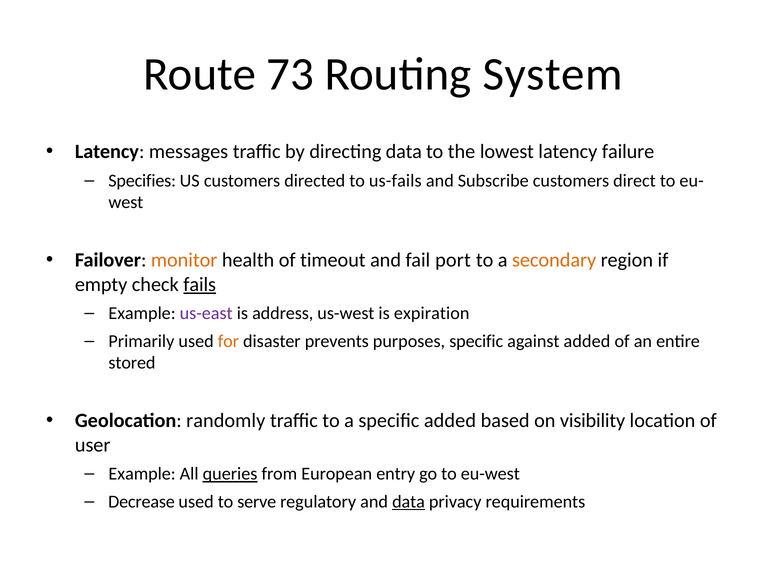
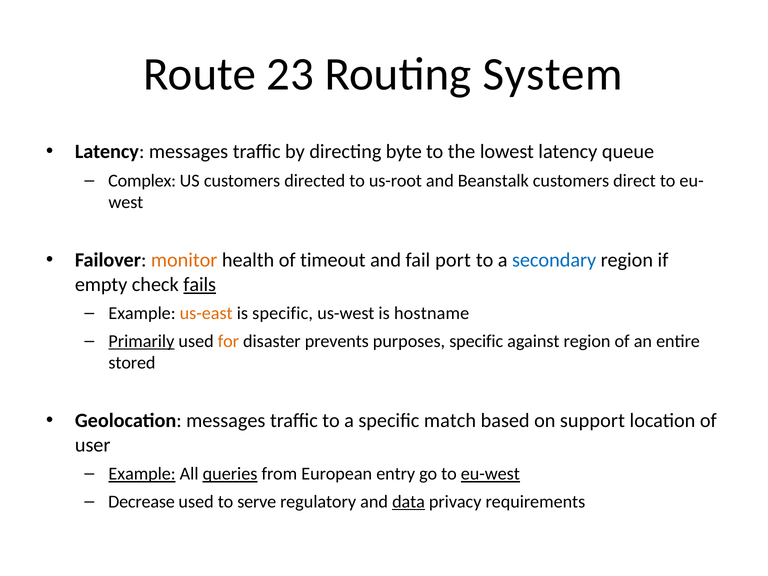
73: 73 -> 23 (290, 74)
directing data: data -> byte (404, 152)
failure: failure -> queue (628, 152)
Specifies: Specifies -> Complex (142, 181)
us-fails: us-fails -> us-root (395, 181)
Subscribe: Subscribe -> Beanstalk (493, 181)
secondary colour: orange -> blue (554, 260)
us-east colour: purple -> orange (206, 313)
is address: address -> specific (283, 313)
expiration: expiration -> hostname (432, 313)
Primarily underline: none -> present (141, 341)
against added: added -> region (587, 341)
Geolocation randomly: randomly -> messages (226, 421)
specific added: added -> match (450, 421)
visibility: visibility -> support (592, 421)
Example underline: none -> present (142, 474)
eu-west underline: none -> present (490, 474)
